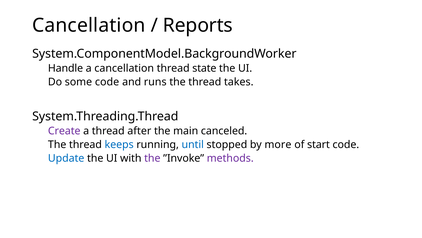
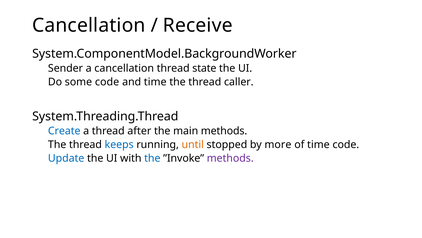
Reports: Reports -> Receive (198, 25)
Handle: Handle -> Sender (66, 68)
and runs: runs -> time (155, 82)
takes: takes -> caller (239, 82)
Create colour: purple -> blue (64, 131)
main canceled: canceled -> methods (224, 131)
until colour: blue -> orange (193, 144)
of start: start -> time (318, 144)
the colour: purple -> blue (152, 158)
